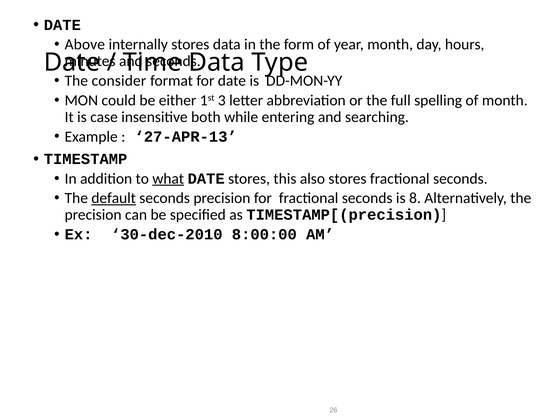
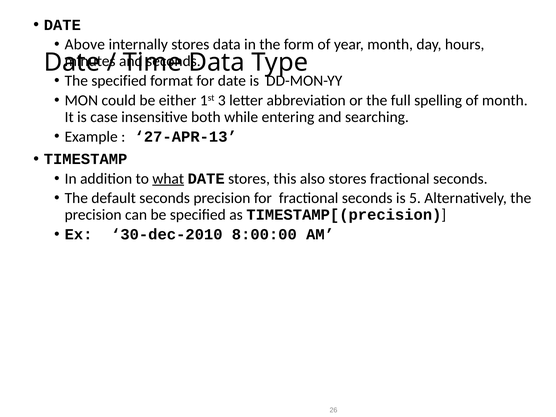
consider: consider -> specified (119, 81)
default underline: present -> none (114, 198)
8: 8 -> 5 (415, 198)
